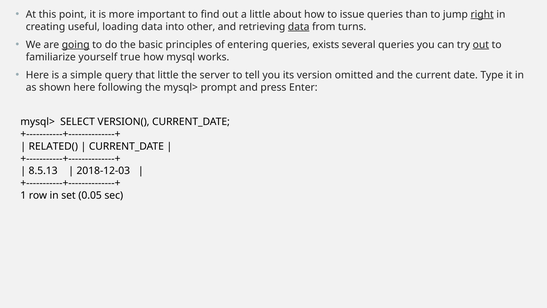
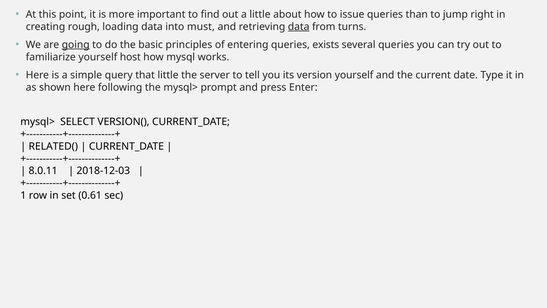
right underline: present -> none (482, 14)
useful: useful -> rough (84, 27)
other: other -> must (201, 27)
out underline: present -> none (481, 45)
true: true -> host (130, 57)
version omitted: omitted -> yourself (354, 75)
8.5.13: 8.5.13 -> 8.0.11 (43, 171)
0.05: 0.05 -> 0.61 (90, 195)
